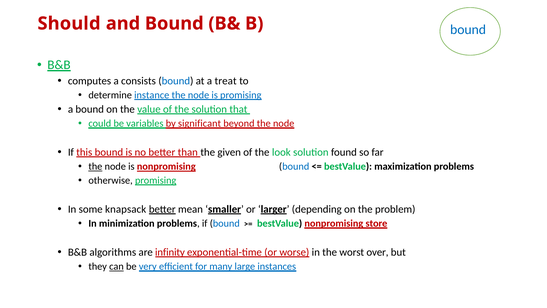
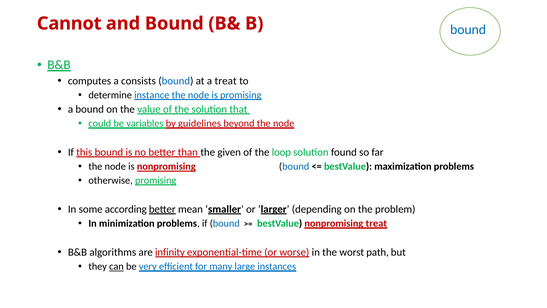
Should: Should -> Cannot (69, 23)
significant: significant -> guidelines (200, 123)
look: look -> loop (281, 152)
the underline: present -> none (95, 166)
knapsack: knapsack -> according (126, 209)
nonpromising store: store -> treat (376, 223)
over: over -> path (378, 252)
